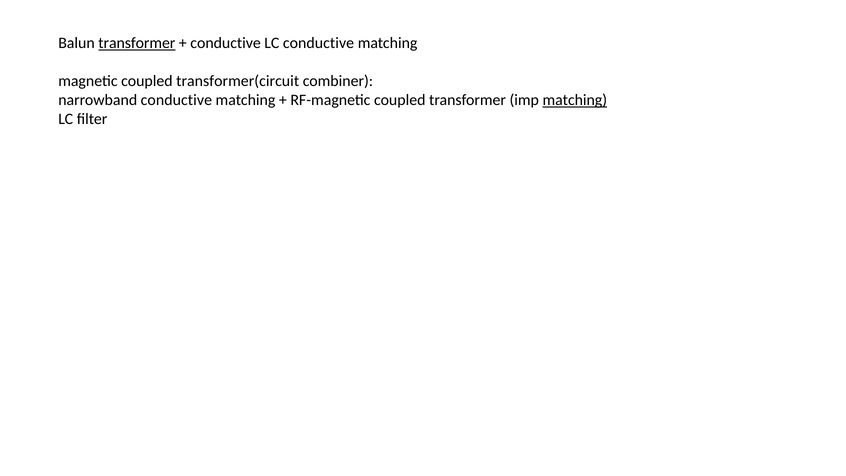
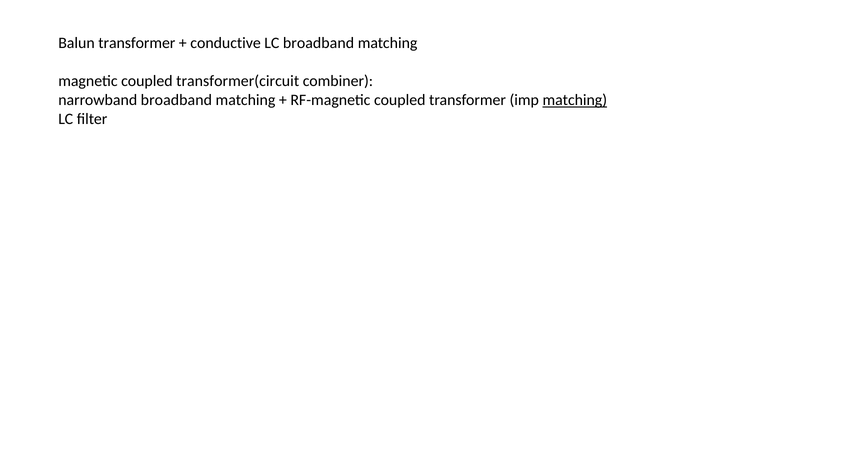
transformer underline: present -> none (137, 43)
LC conductive: conductive -> broadband (319, 43)
narrowband conductive: conductive -> broadband (176, 100)
